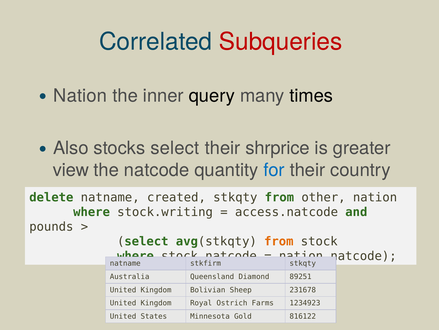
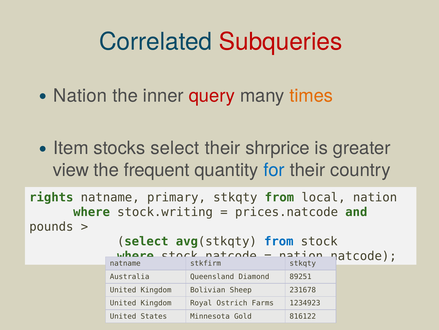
query colour: black -> red (212, 95)
times colour: black -> orange (311, 95)
Also: Also -> Item (71, 148)
natcode: natcode -> frequent (157, 170)
delete: delete -> rights (51, 197)
created: created -> primary (176, 197)
other: other -> local (323, 197)
access.natcode: access.natcode -> prices.natcode (287, 212)
from colour: orange -> blue (279, 241)
